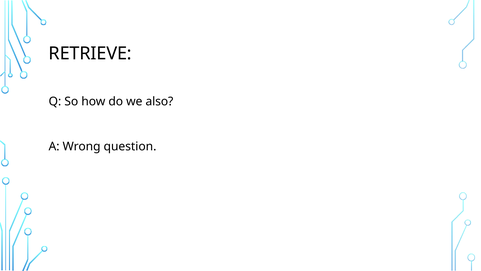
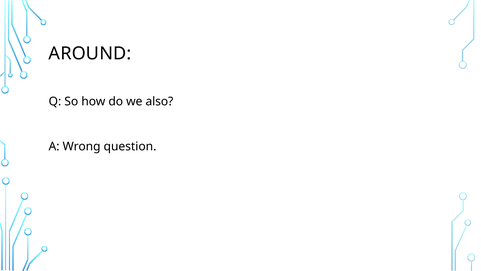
RETRIEVE: RETRIEVE -> AROUND (90, 53)
